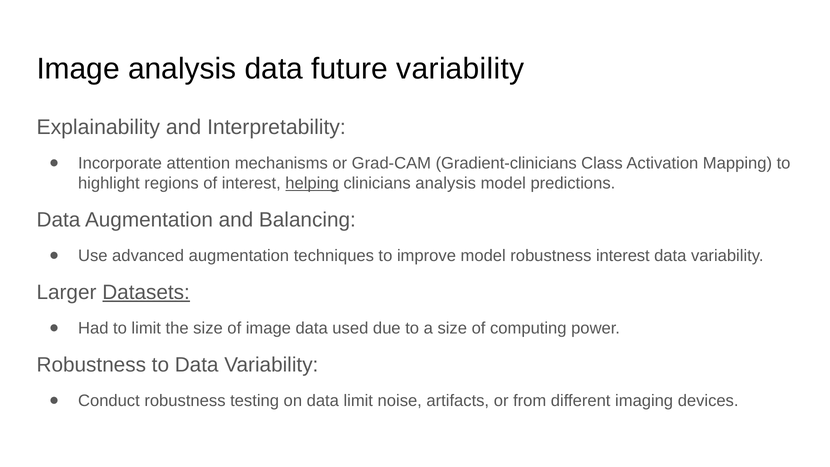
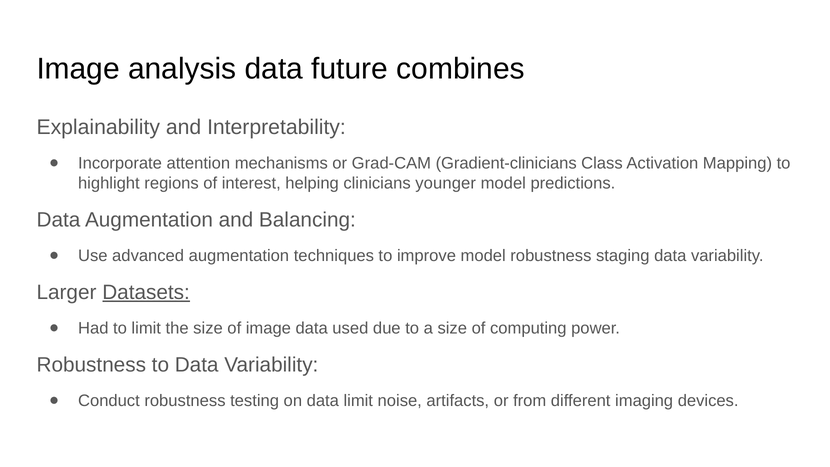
future variability: variability -> combines (461, 69)
helping underline: present -> none (312, 183)
clinicians analysis: analysis -> younger (446, 183)
robustness interest: interest -> staging (623, 256)
